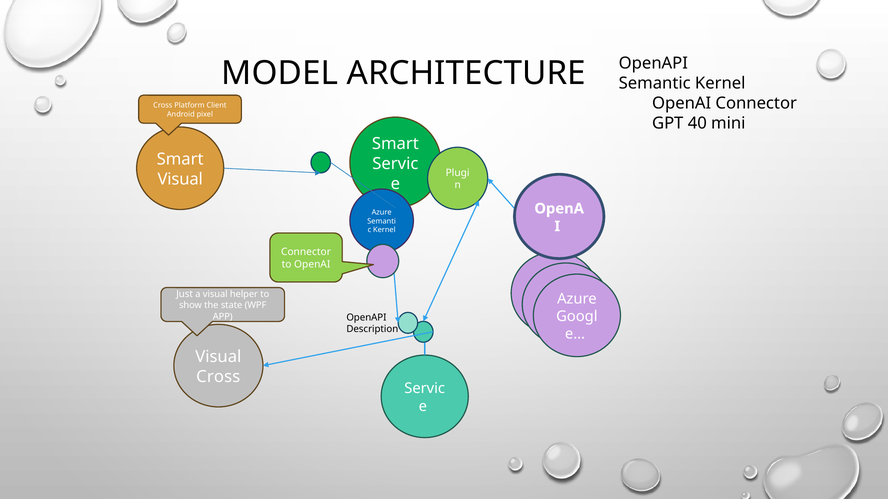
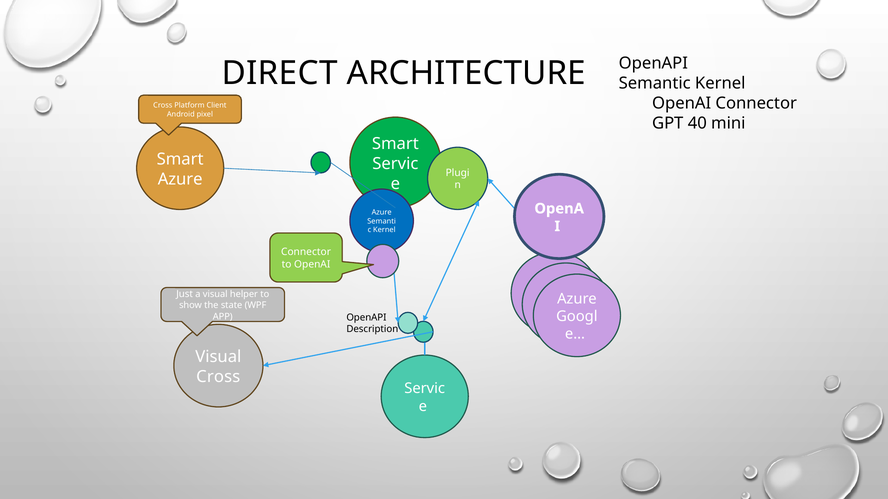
MODEL: MODEL -> DIRECT (280, 73)
Visual: Visual -> Azure (180, 180)
